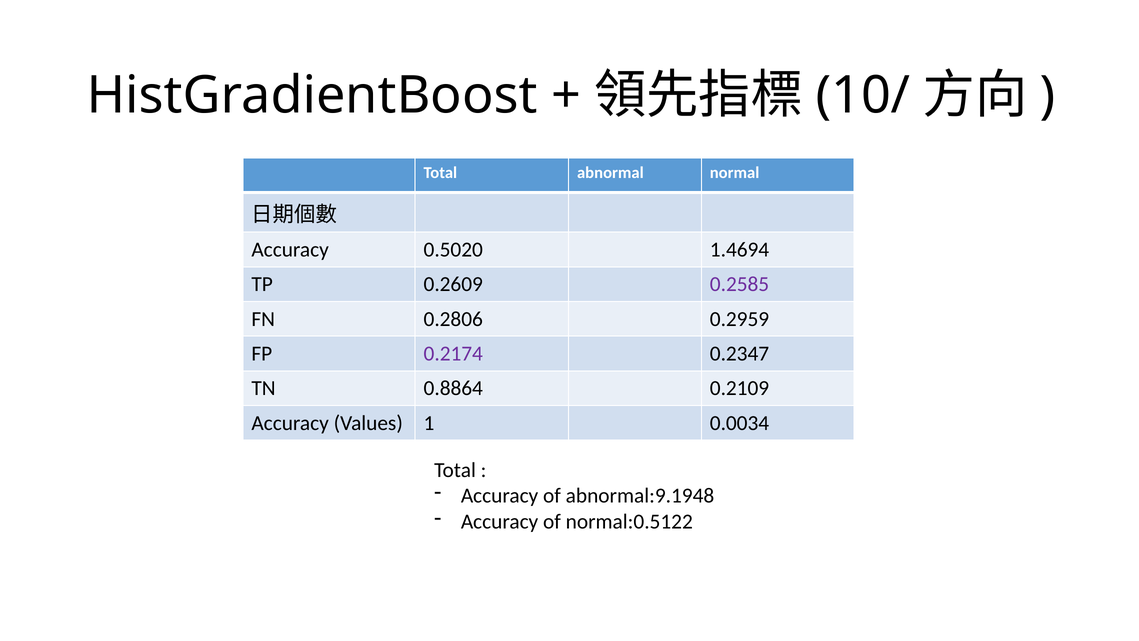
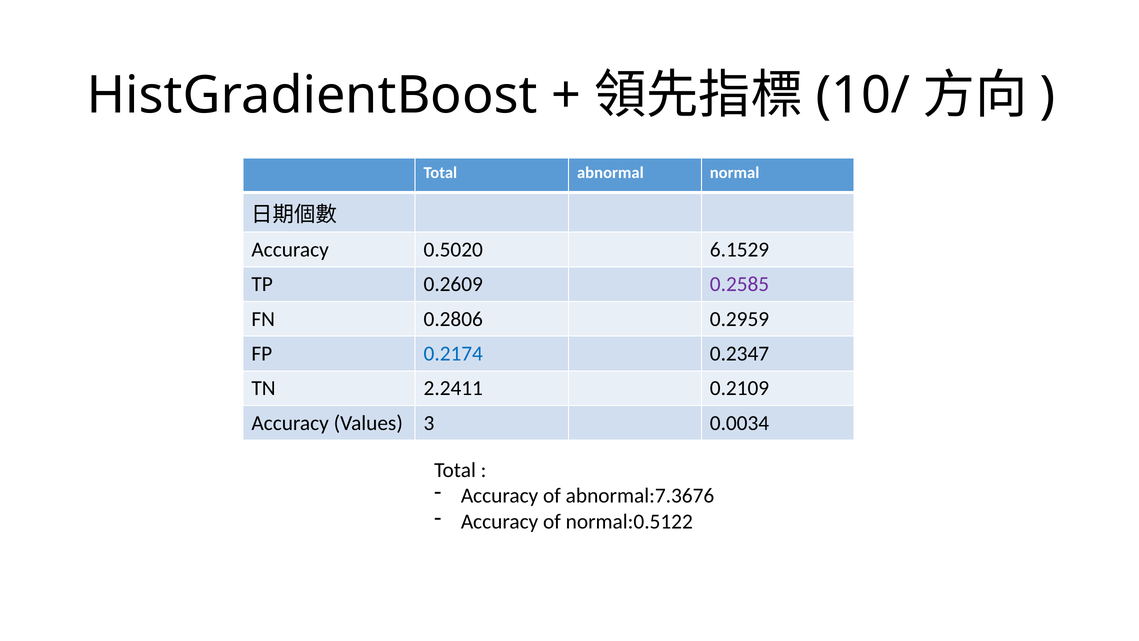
1.4694: 1.4694 -> 6.1529 (740, 250)
0.2174 colour: purple -> blue (453, 354)
0.8864: 0.8864 -> 2.2411 (453, 388)
1: 1 -> 3 (429, 423)
abnormal:9.1948: abnormal:9.1948 -> abnormal:7.3676 (640, 496)
